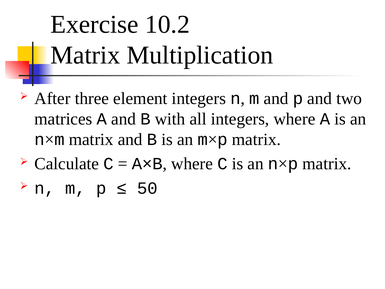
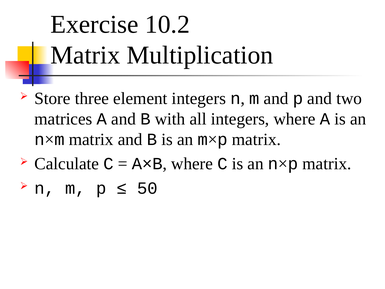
After: After -> Store (52, 98)
